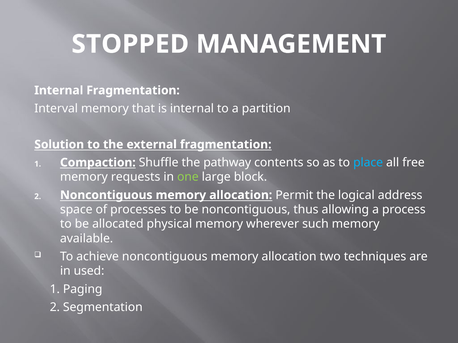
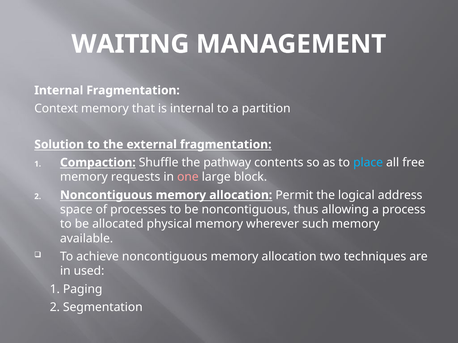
STOPPED: STOPPED -> WAITING (130, 44)
Interval: Interval -> Context (56, 109)
one colour: light green -> pink (188, 177)
